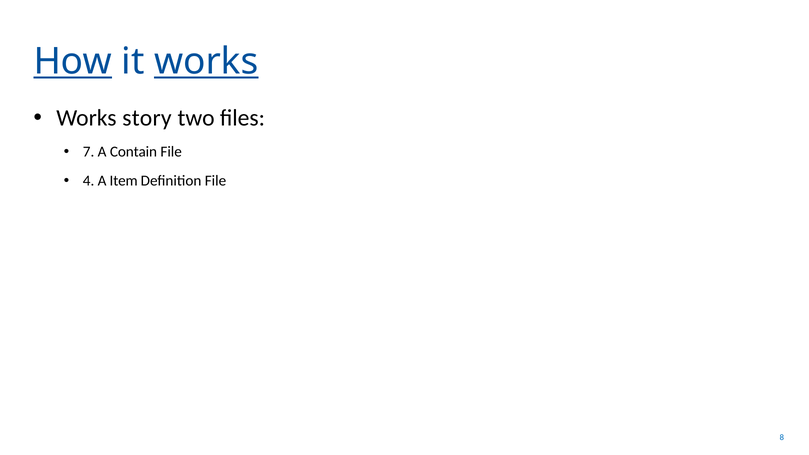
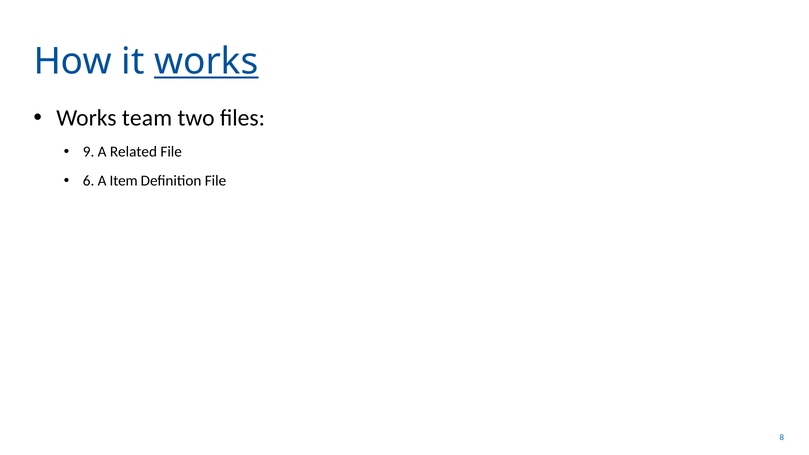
How underline: present -> none (73, 62)
story: story -> team (147, 118)
7: 7 -> 9 (89, 152)
Contain: Contain -> Related (133, 152)
4: 4 -> 6 (89, 181)
